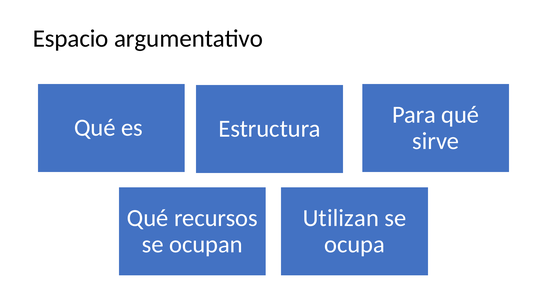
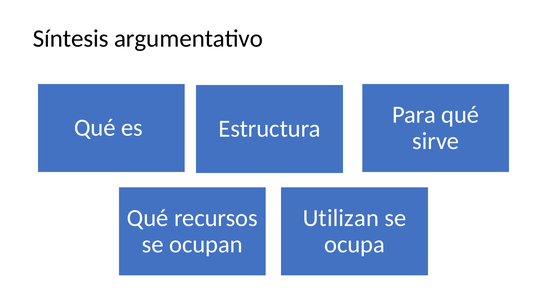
Espacio: Espacio -> Síntesis (71, 39)
